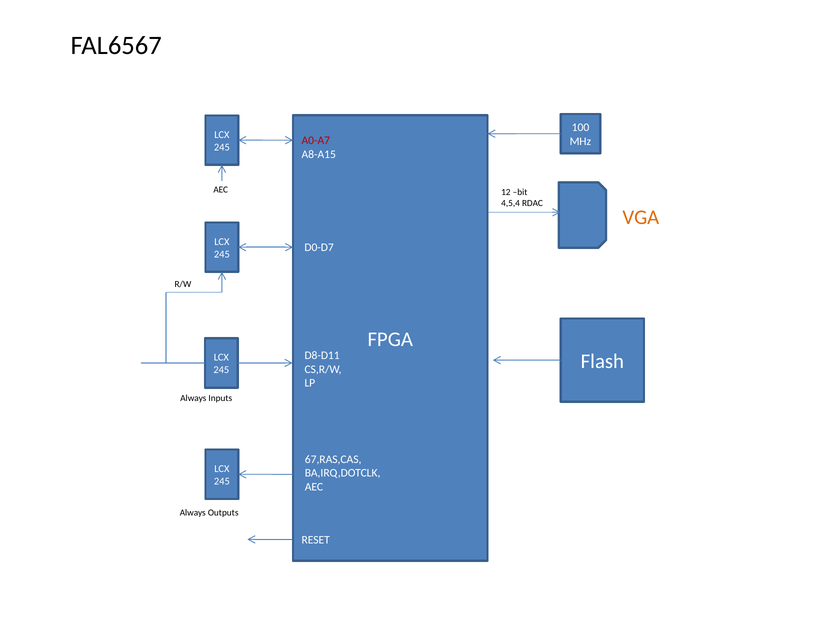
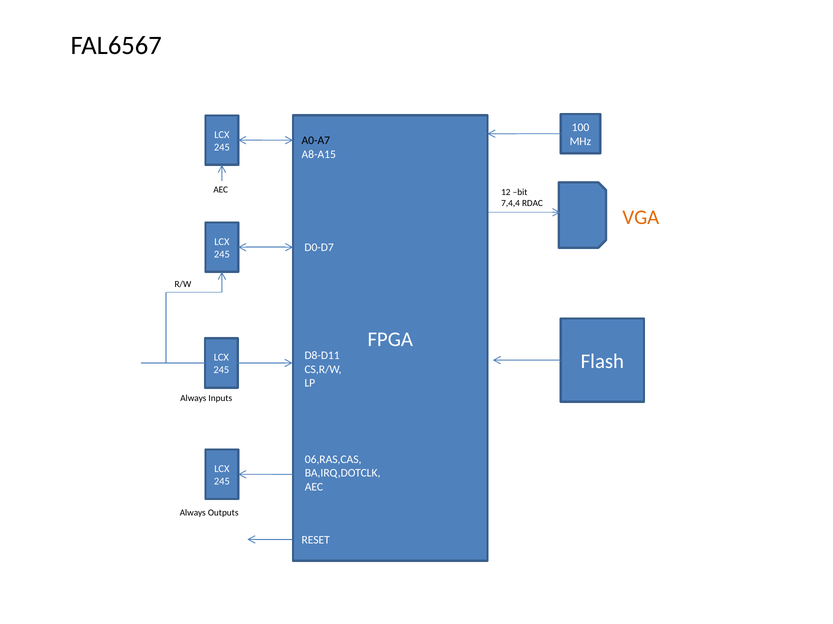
A0-A7 colour: red -> black (316, 141)
4,5,4: 4,5,4 -> 7,4,4 (511, 203)
67,RAS,CAS: 67,RAS,CAS -> 06,RAS,CAS (333, 460)
